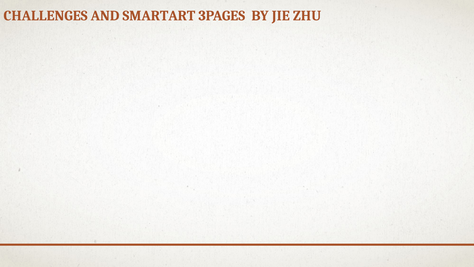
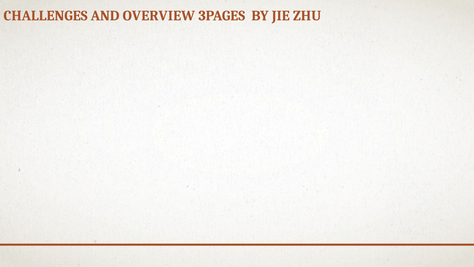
SMARTART: SMARTART -> OVERVIEW (159, 16)
